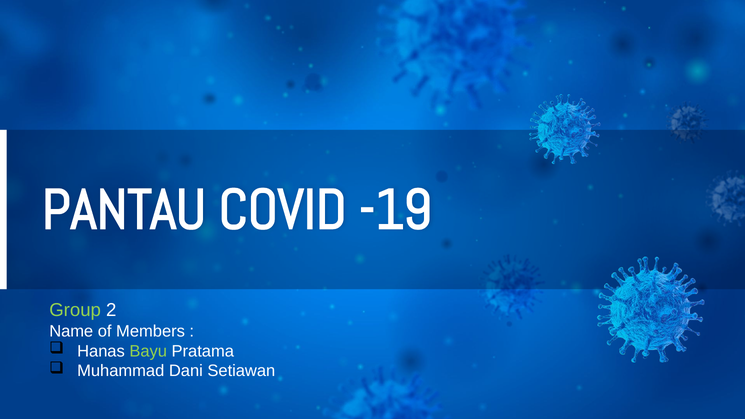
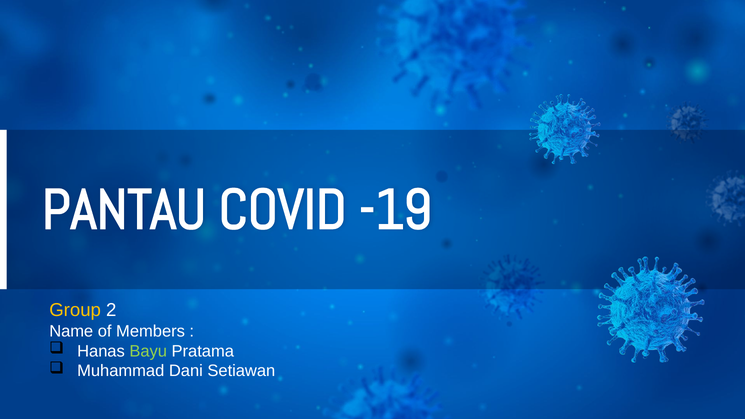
Group colour: light green -> yellow (75, 310)
